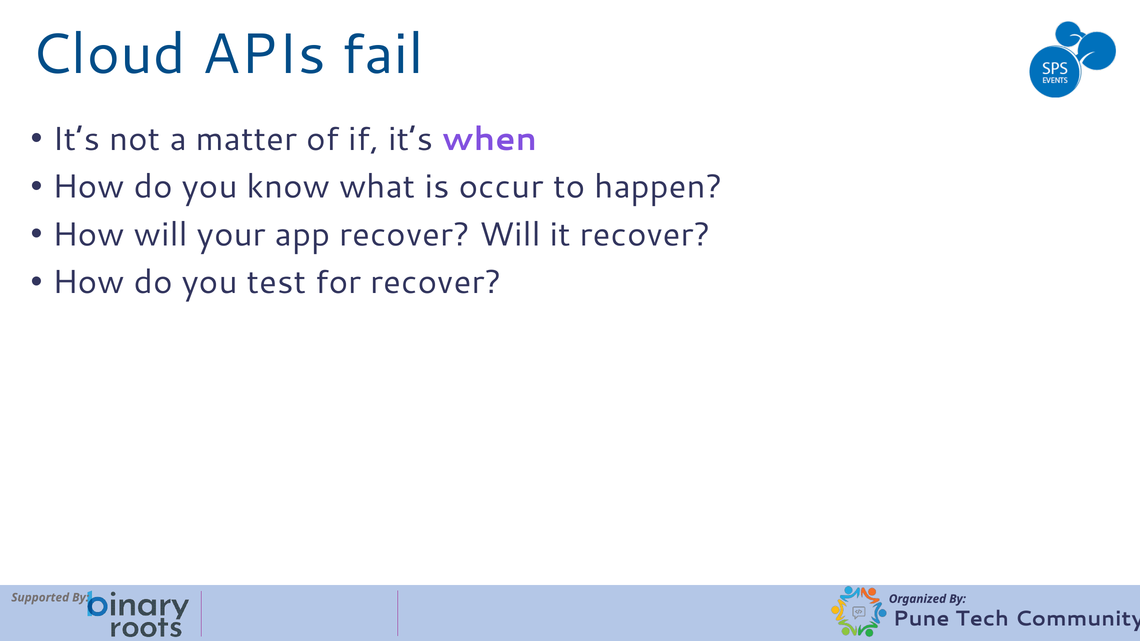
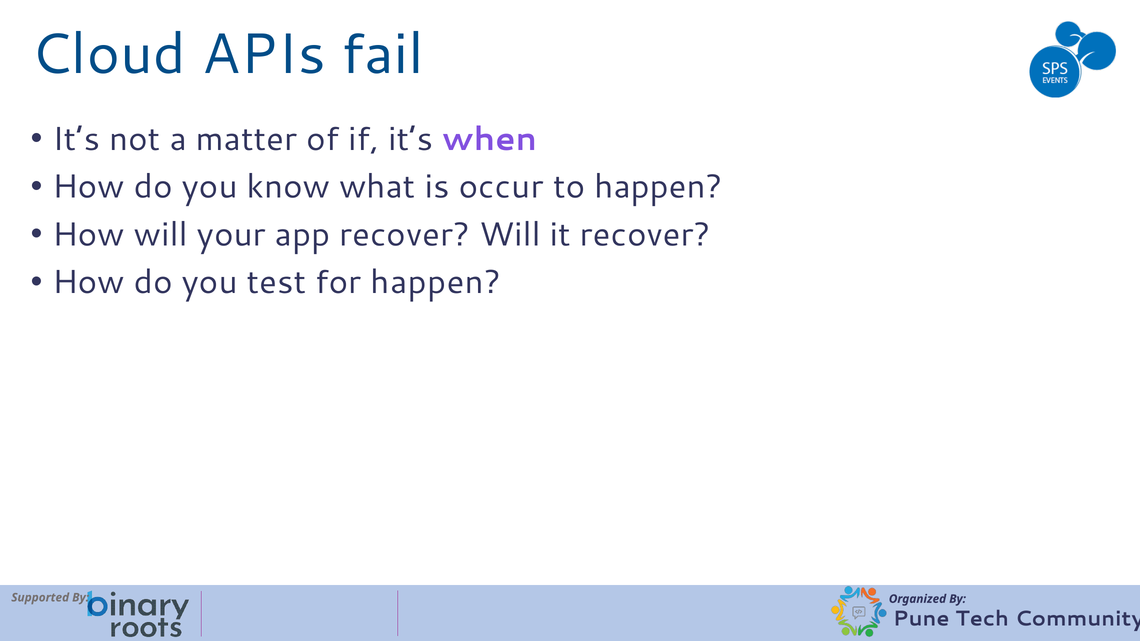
for recover: recover -> happen (436, 283)
